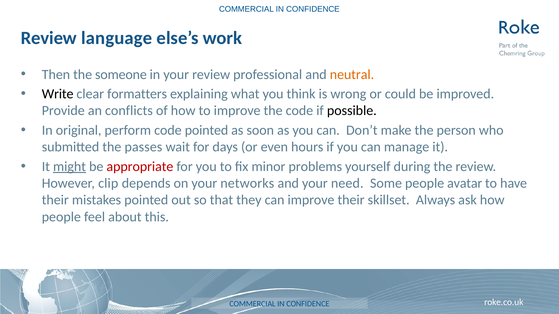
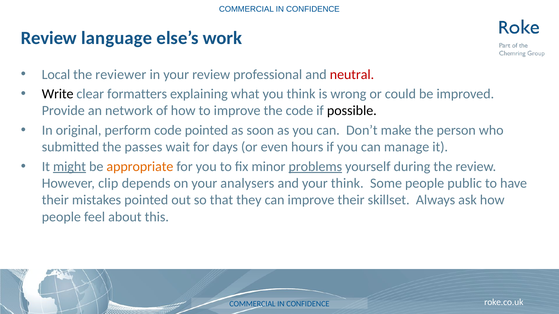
Then: Then -> Local (56, 75)
someone: someone -> reviewer (121, 75)
neutral colour: orange -> red (352, 75)
conflicts: conflicts -> network (129, 111)
appropriate colour: red -> orange (140, 167)
problems underline: none -> present (315, 167)
networks: networks -> analysers (247, 184)
your need: need -> think (347, 184)
avatar: avatar -> public (465, 184)
